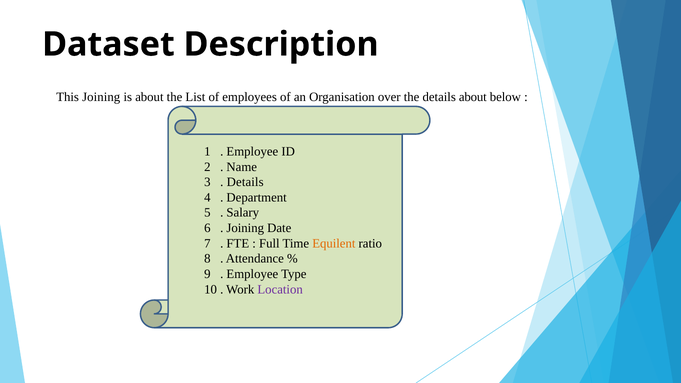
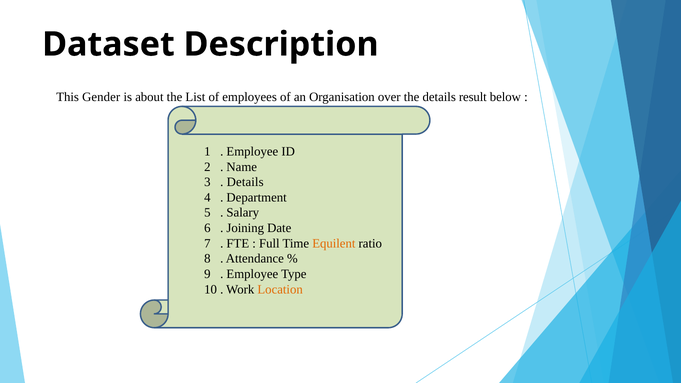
This Joining: Joining -> Gender (101, 97)
details about: about -> result (473, 97)
Location colour: purple -> orange (280, 289)
